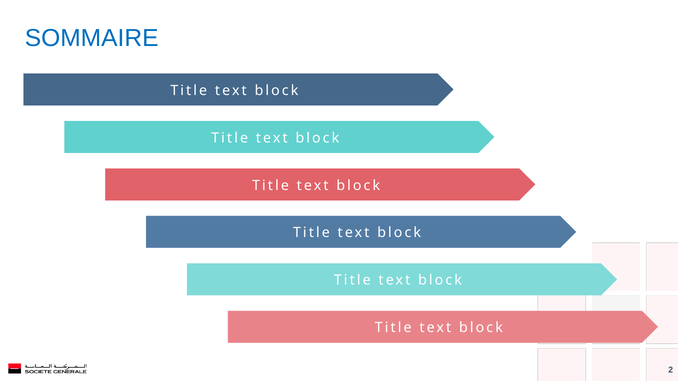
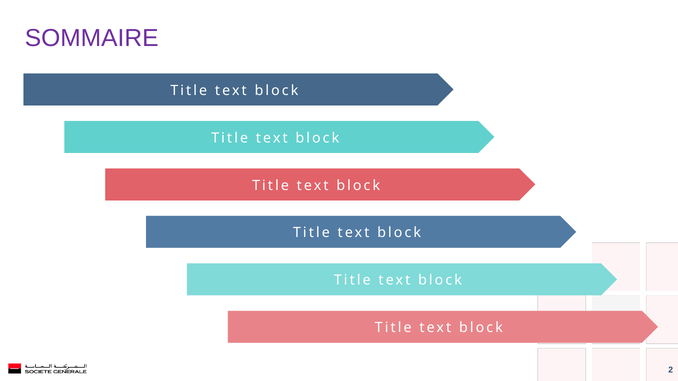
SOMMAIRE colour: blue -> purple (92, 38)
